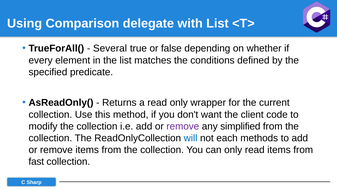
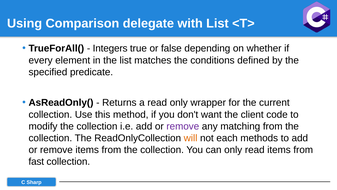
Several: Several -> Integers (110, 48)
simplified: simplified -> matching (240, 126)
will colour: blue -> orange (191, 138)
